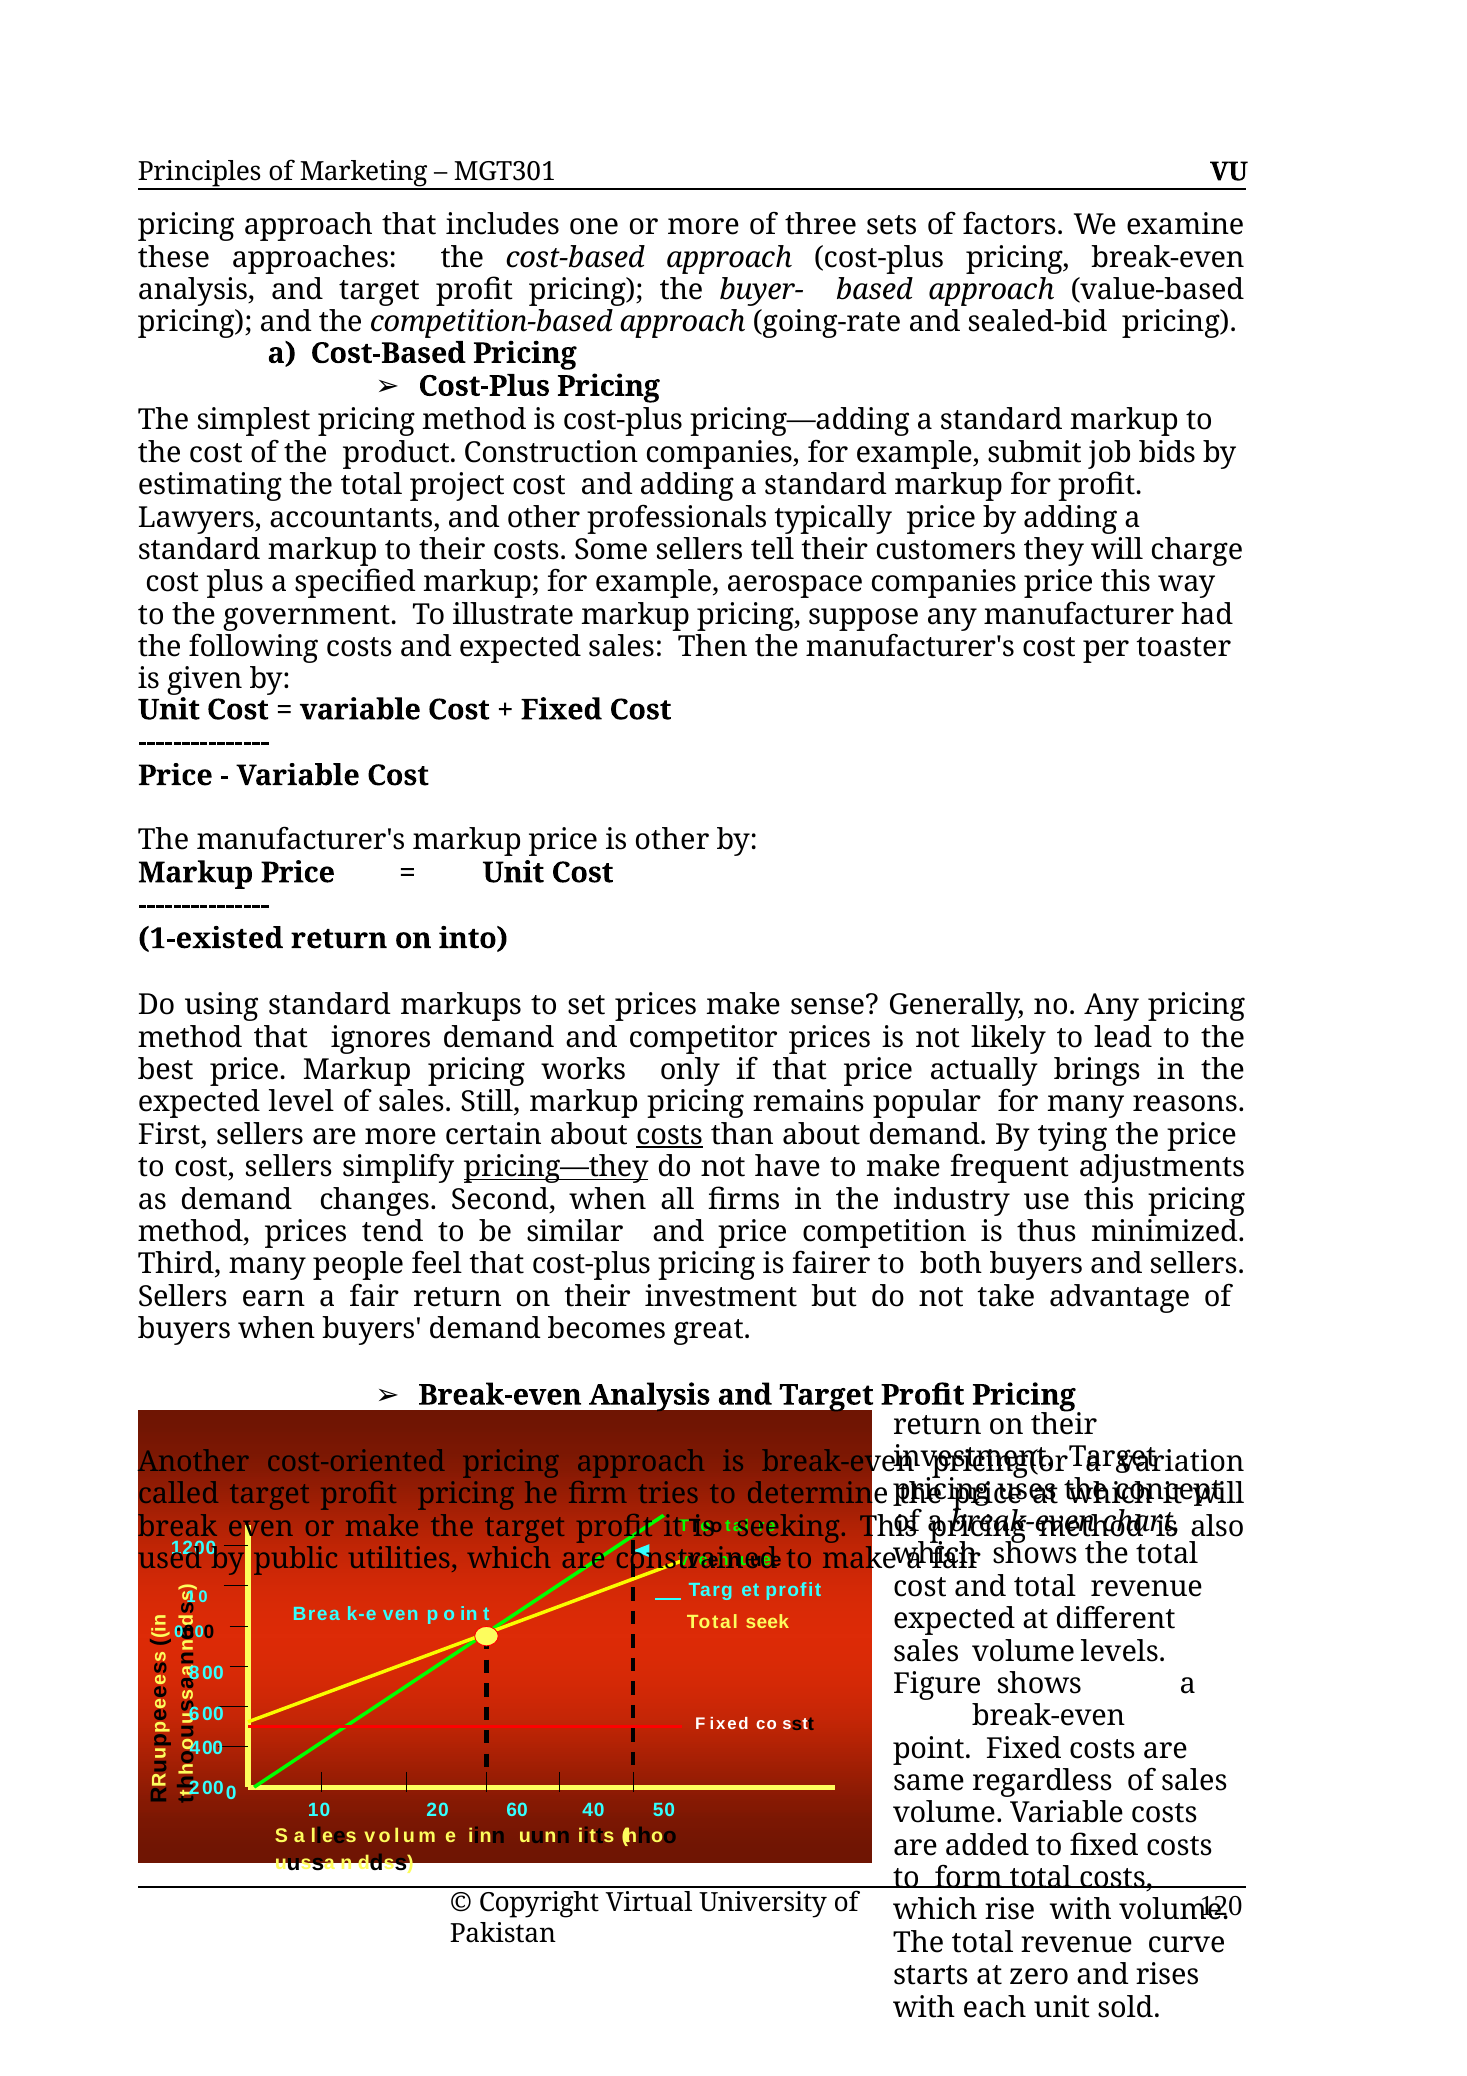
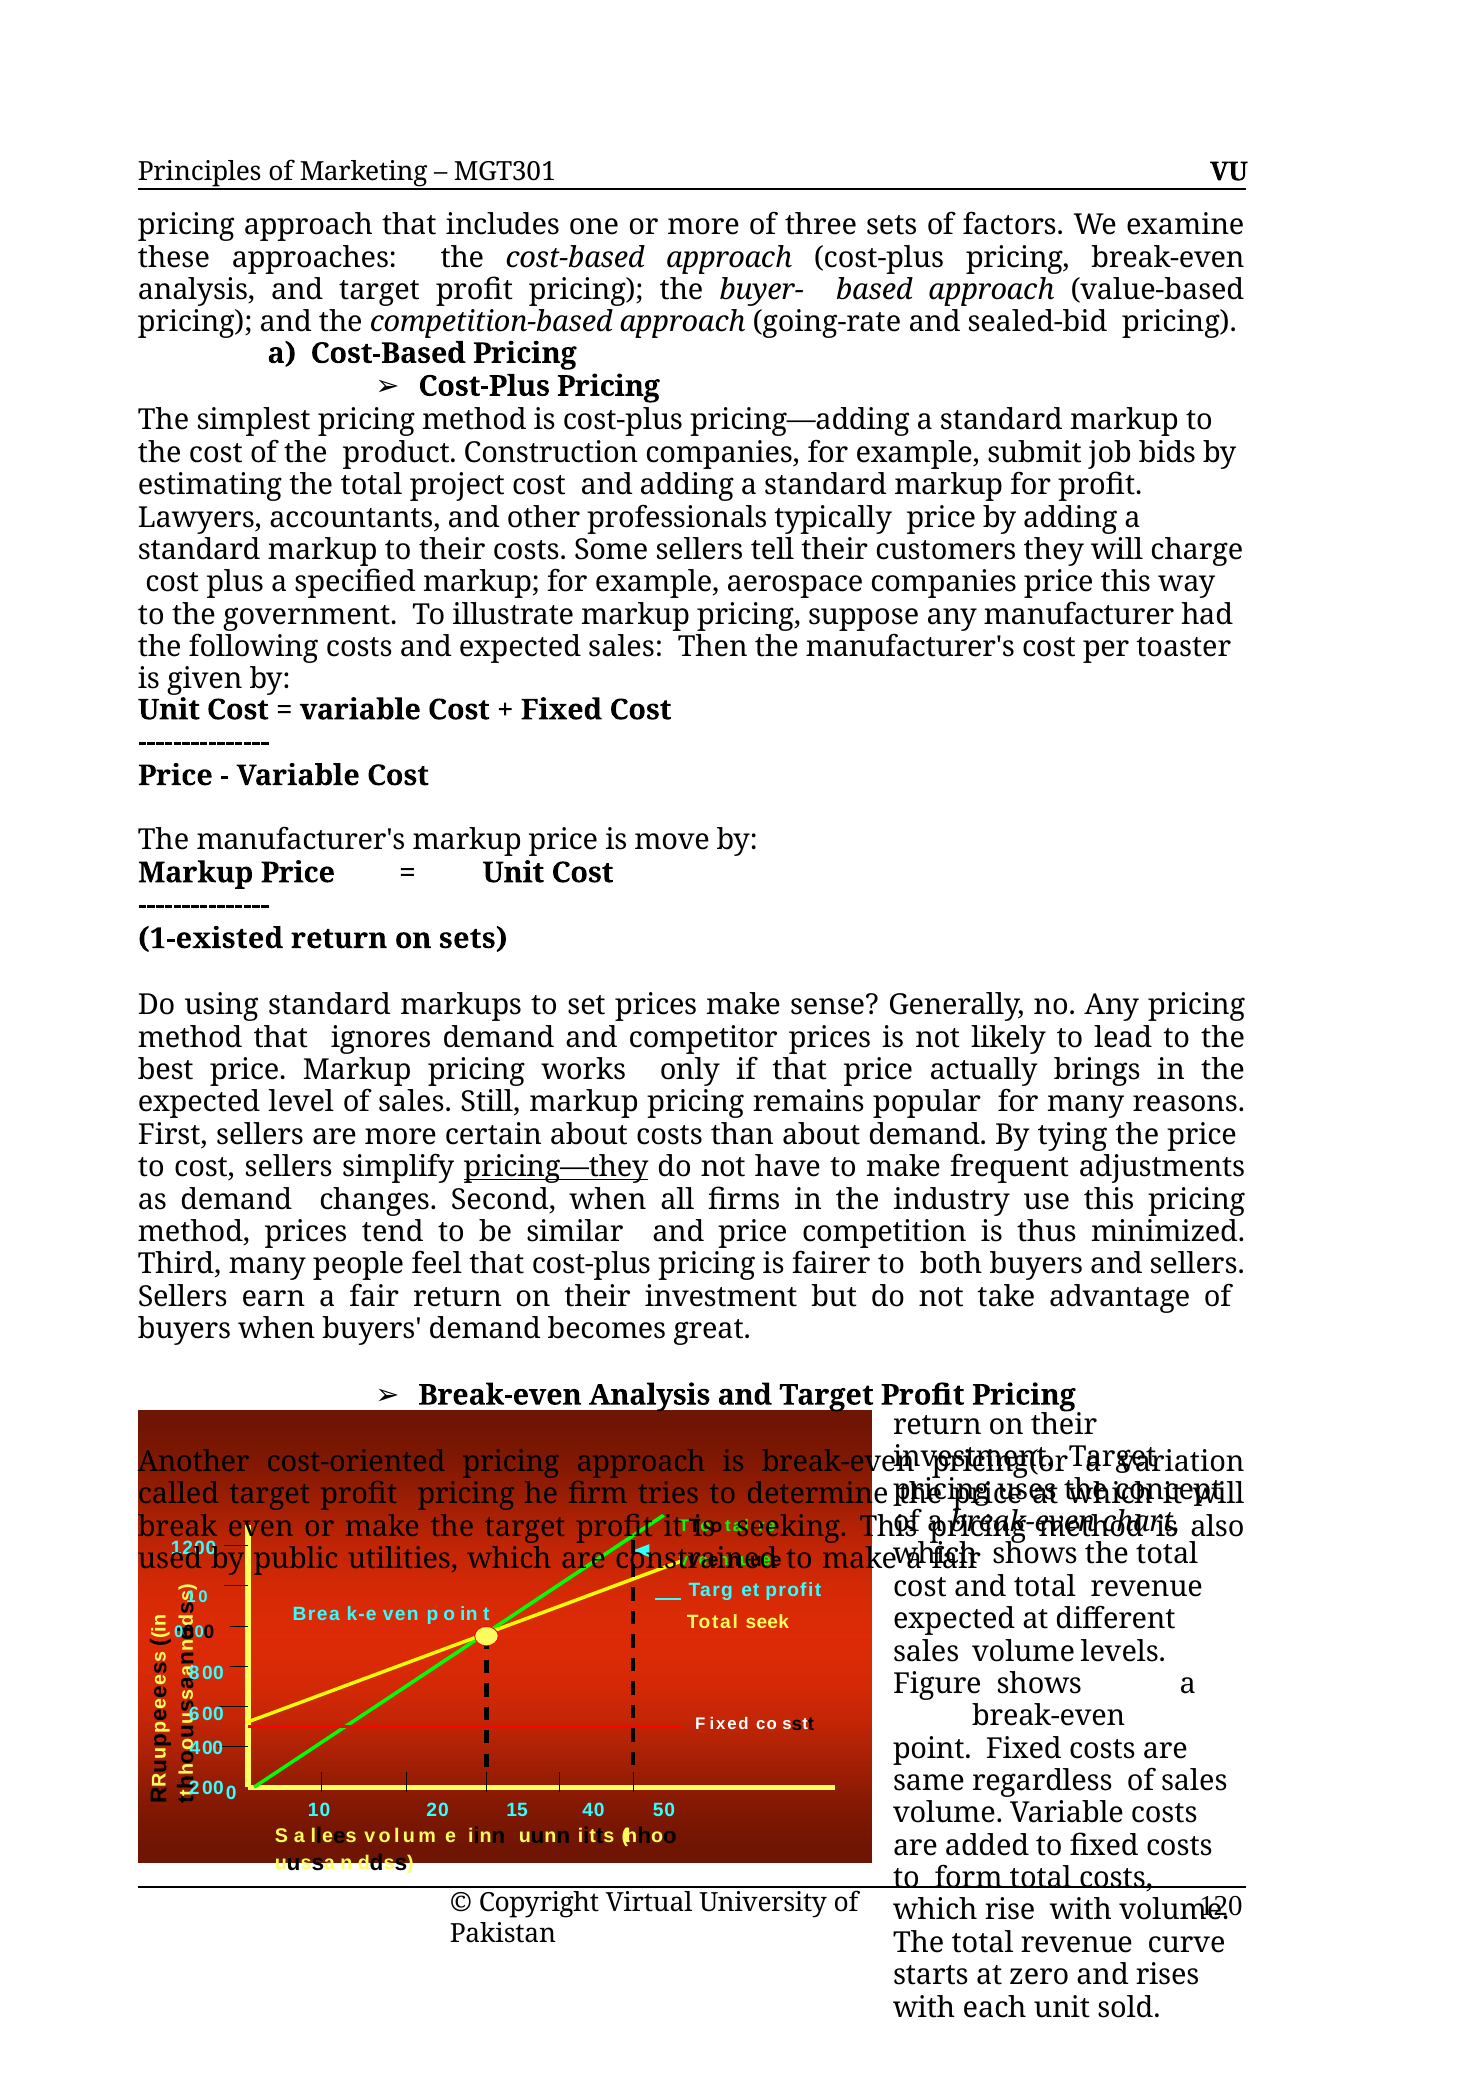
is other: other -> move (672, 840)
on into: into -> sets (473, 939)
costs underline: present -> none (669, 1135)
60: 60 -> 15 (517, 1810)
